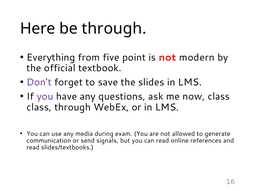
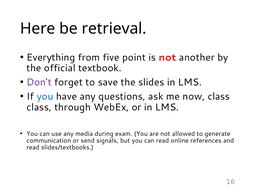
be through: through -> retrieval (114, 29)
modern: modern -> another (197, 57)
you colour: purple -> blue (45, 97)
